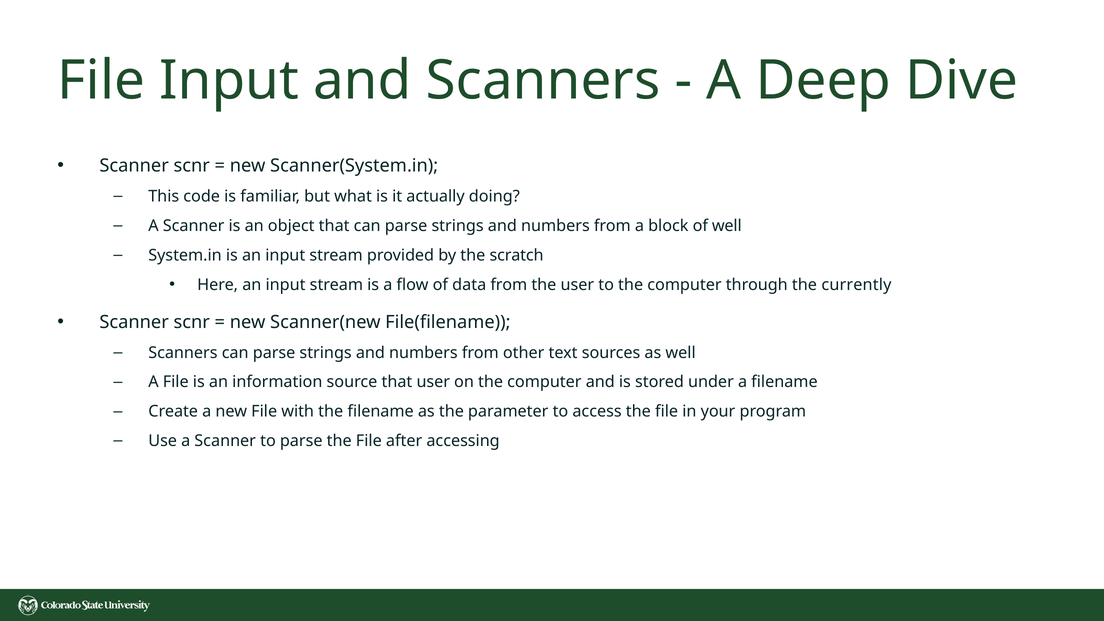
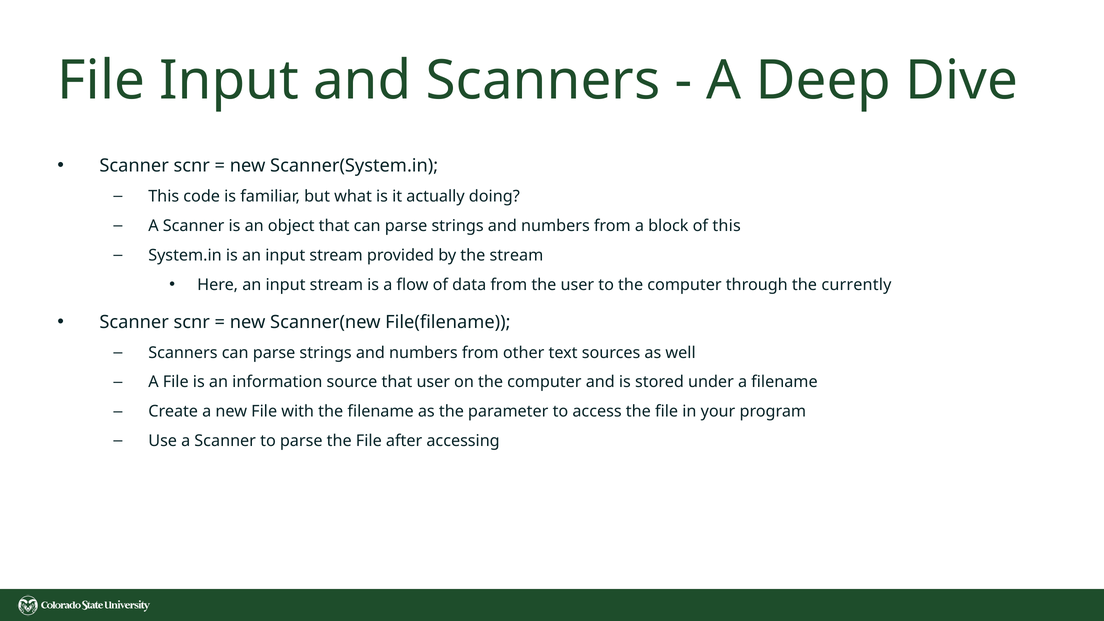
of well: well -> this (727, 226)
the scratch: scratch -> stream (516, 255)
